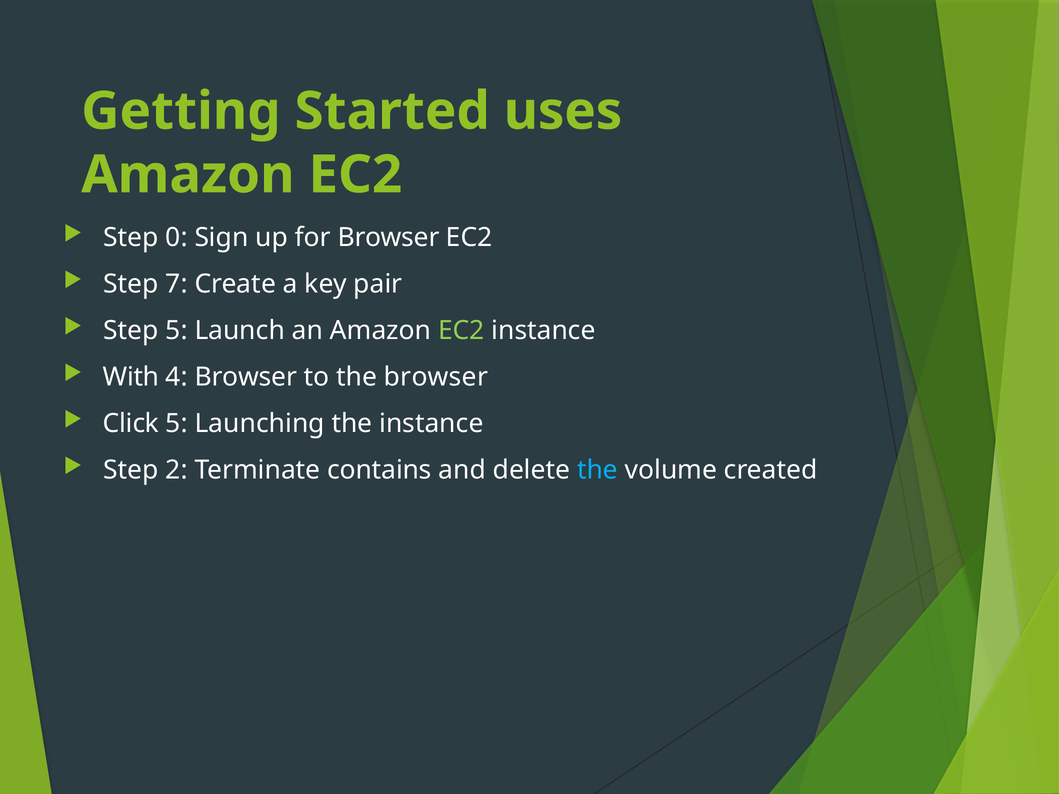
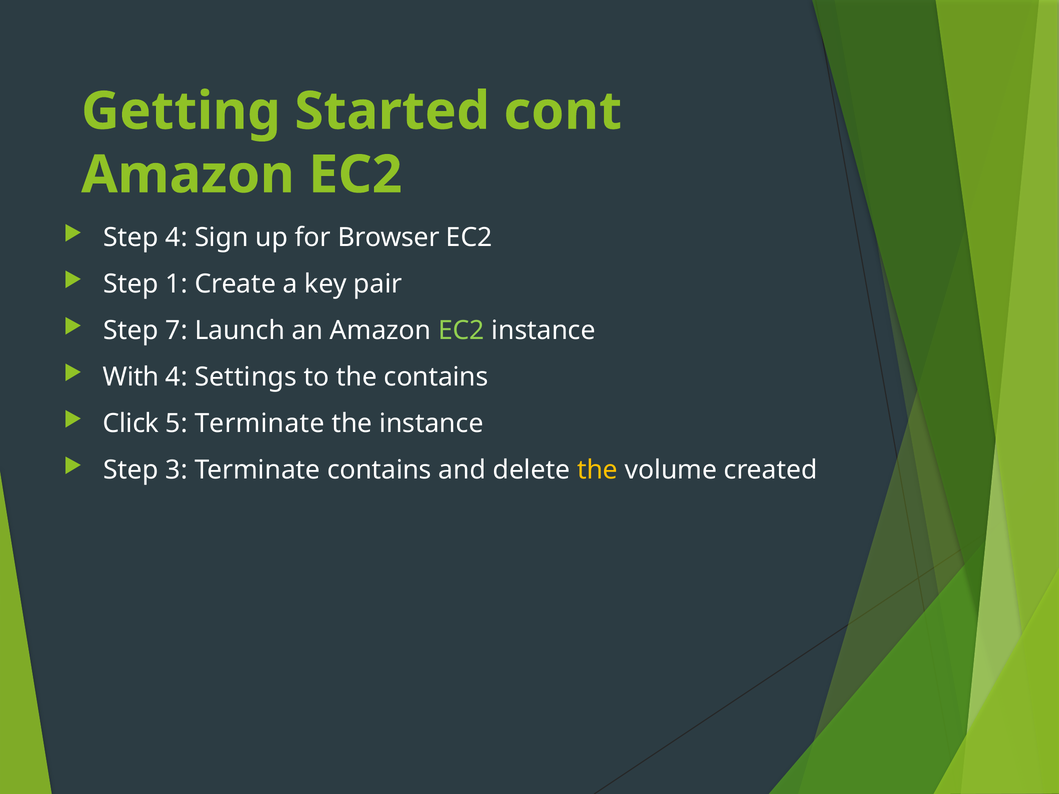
uses: uses -> cont (563, 111)
Step 0: 0 -> 4 (177, 238)
7: 7 -> 1 (177, 284)
Step 5: 5 -> 7 (177, 331)
4 Browser: Browser -> Settings (246, 377)
the browser: browser -> contains (436, 377)
5 Launching: Launching -> Terminate (259, 424)
2: 2 -> 3 (177, 470)
the colour: light blue -> yellow (597, 470)
